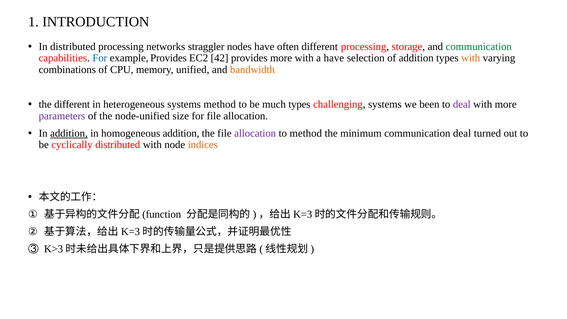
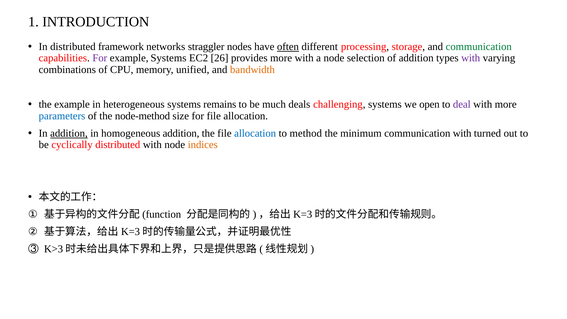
distributed processing: processing -> framework (121, 47)
often underline: none -> present (288, 47)
For colour: blue -> purple (100, 58)
example Provides: Provides -> Systems (168, 58)
42: 42 -> 26 (220, 58)
a have: have -> node (334, 58)
with colour: orange -> purple (471, 58)
the different: different -> example (72, 104)
systems method: method -> remains (220, 104)
much types: types -> deals (299, 104)
been: been -> open (429, 104)
parameters colour: purple -> blue (62, 116)
node-unified: node-unified -> node-method (142, 116)
allocation colour: purple -> blue (255, 133)
communication deal: deal -> with (462, 133)
